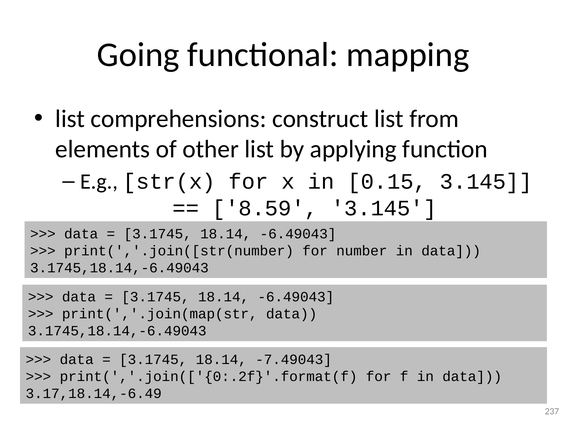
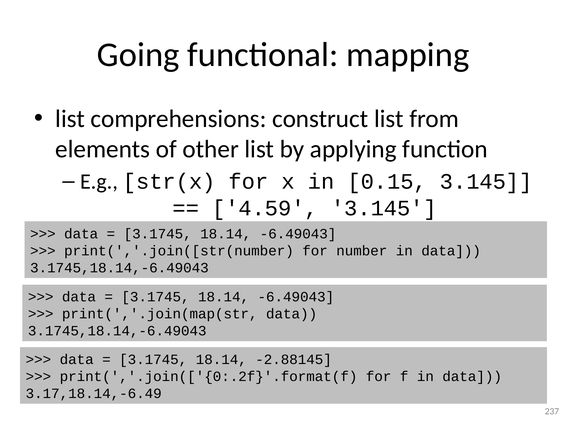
8.59: 8.59 -> 4.59 (265, 208)
-7.49043: -7.49043 -> -2.88145 (294, 360)
